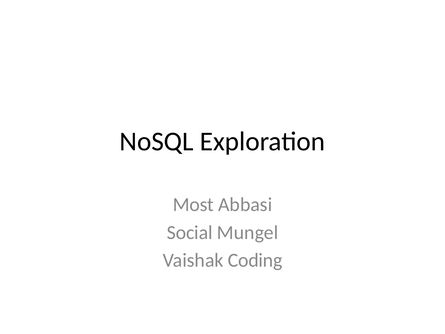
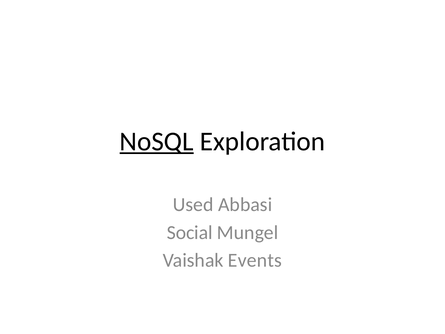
NoSQL underline: none -> present (157, 141)
Most: Most -> Used (193, 205)
Coding: Coding -> Events (255, 260)
